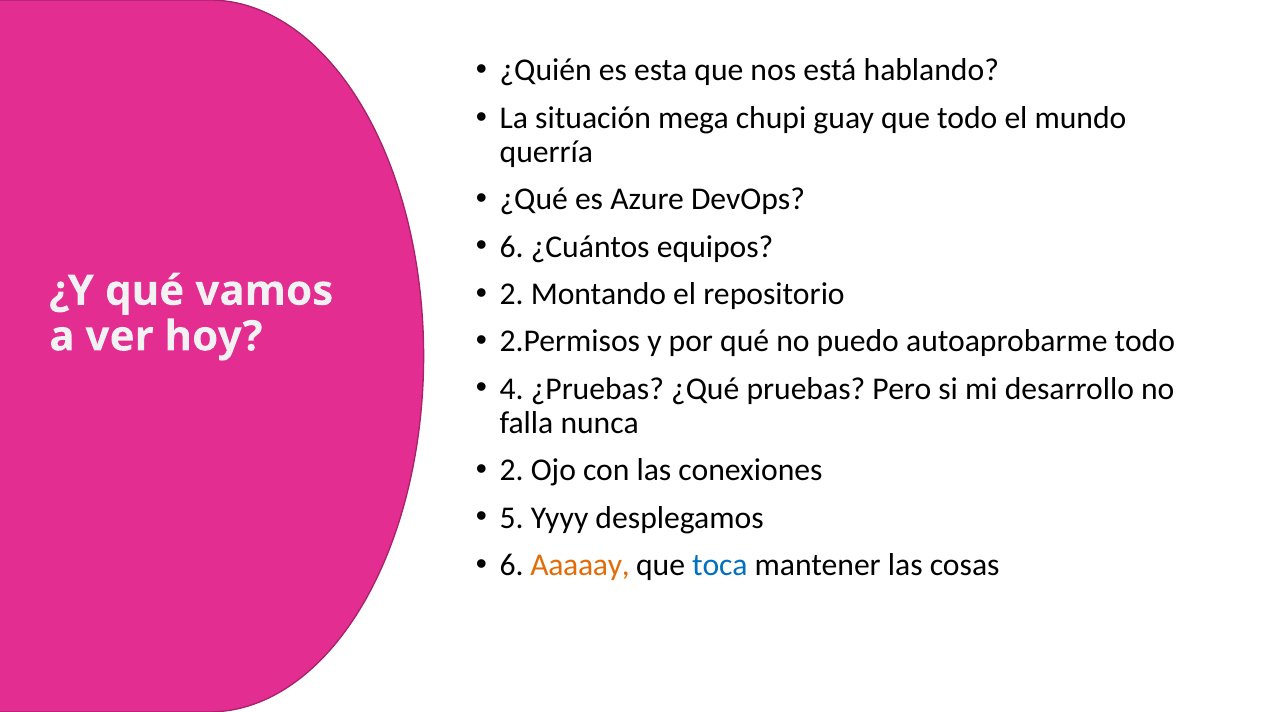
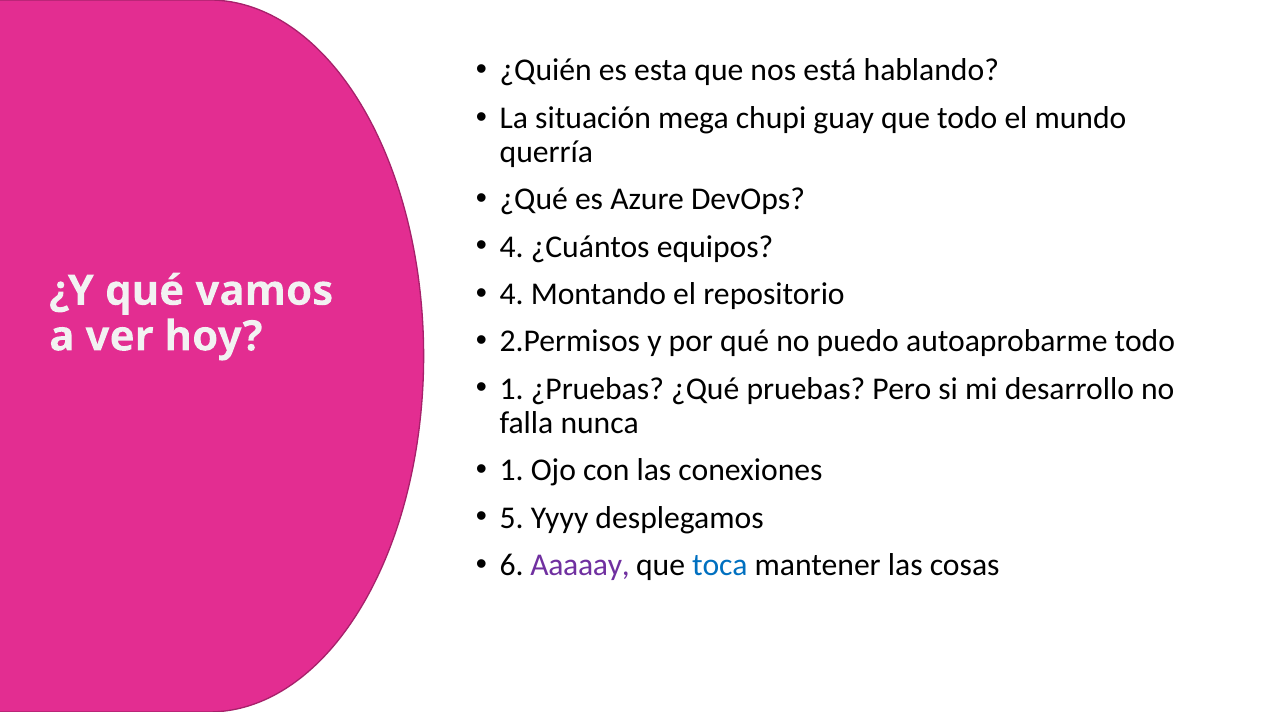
6: 6 -> 4 (512, 247)
2: 2 -> 4 (512, 294)
4: 4 -> 1 (512, 389)
2: 2 -> 1 (512, 470)
Aaaaay colour: orange -> purple (580, 565)
